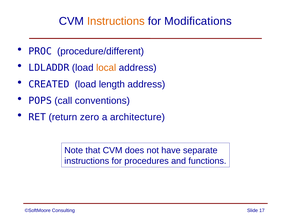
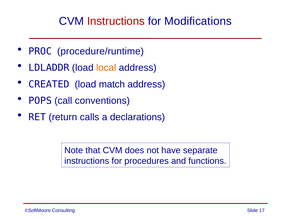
Instructions colour: orange -> red (116, 21)
procedure/different: procedure/different -> procedure/runtime (100, 51)
length: length -> match (112, 84)
zero: zero -> calls (90, 117)
architecture: architecture -> declarations (138, 117)
